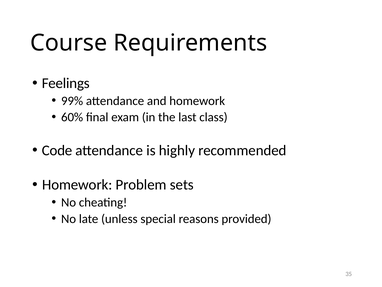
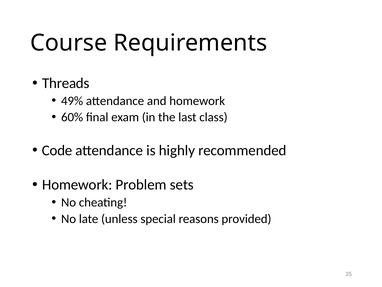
Feelings: Feelings -> Threads (66, 83)
99%: 99% -> 49% (72, 101)
